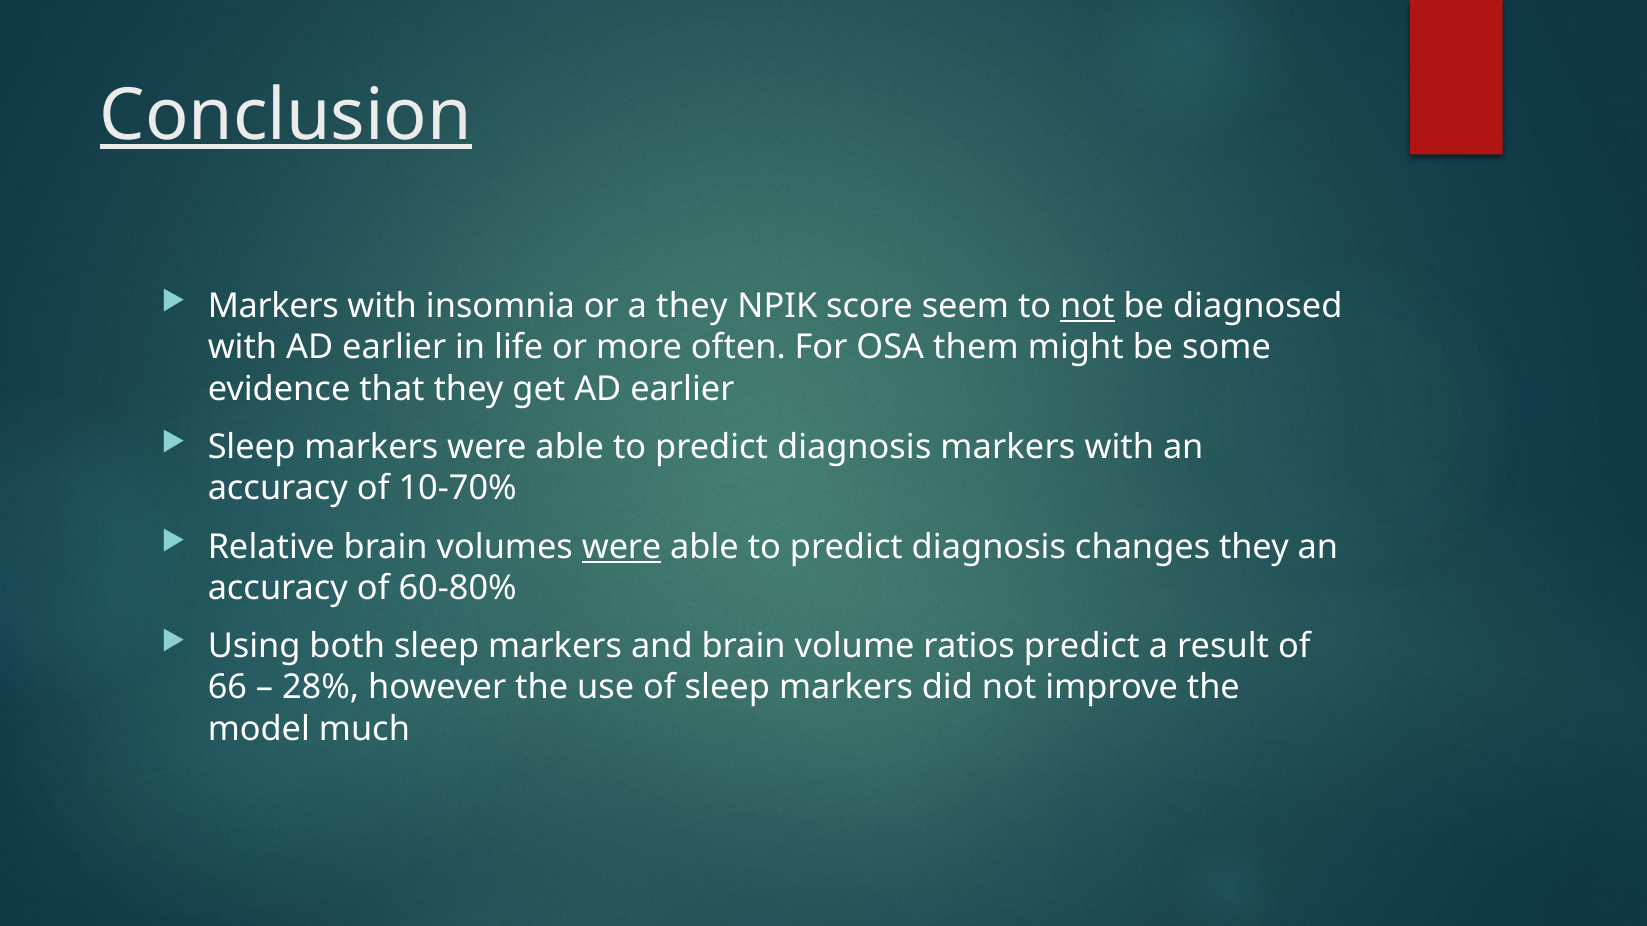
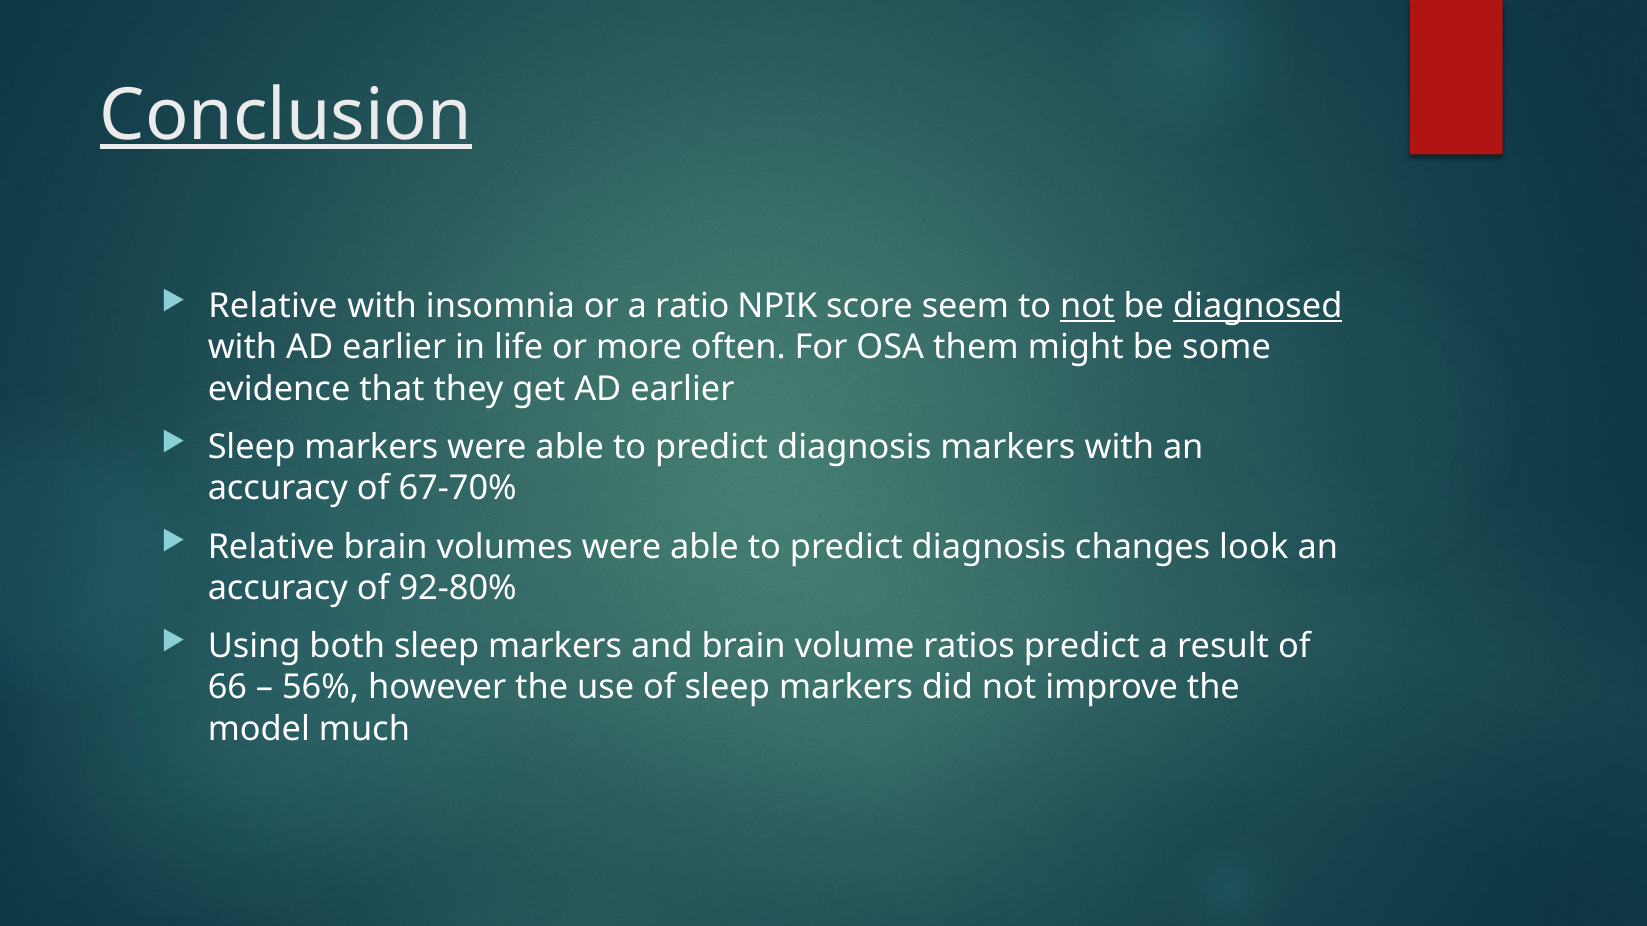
Markers: Markers -> Relative (273, 307)
a they: they -> ratio (692, 307)
diagnosed underline: none -> present (1258, 307)
10-70%: 10-70% -> 67-70% (458, 489)
were underline: present -> none (622, 547)
changes they: they -> look (1254, 547)
60-80%: 60-80% -> 92-80% (458, 588)
28%: 28% -> 56% (321, 688)
